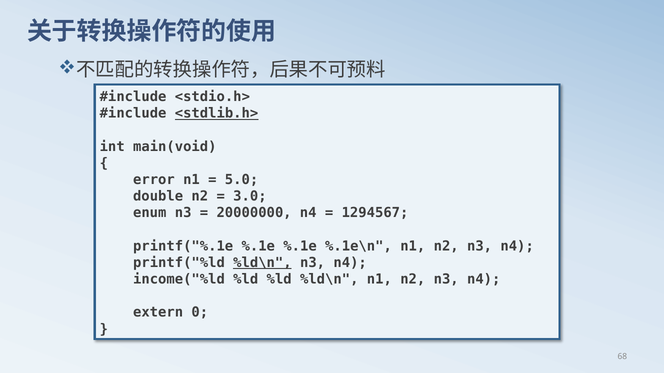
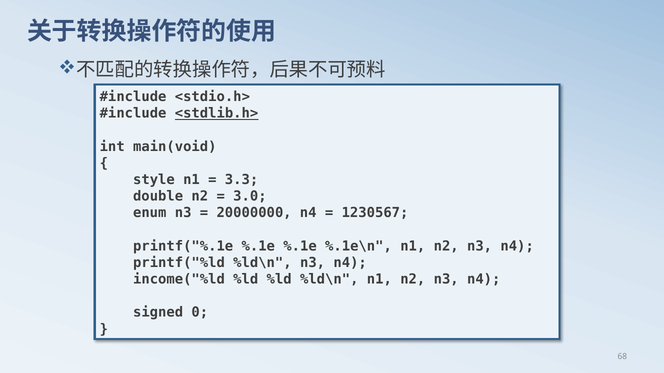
error: error -> style (154, 180)
5.0: 5.0 -> 3.3 (242, 180)
1294567: 1294567 -> 1230567 (375, 213)
%ld\n underline: present -> none (262, 263)
extern: extern -> signed (158, 313)
